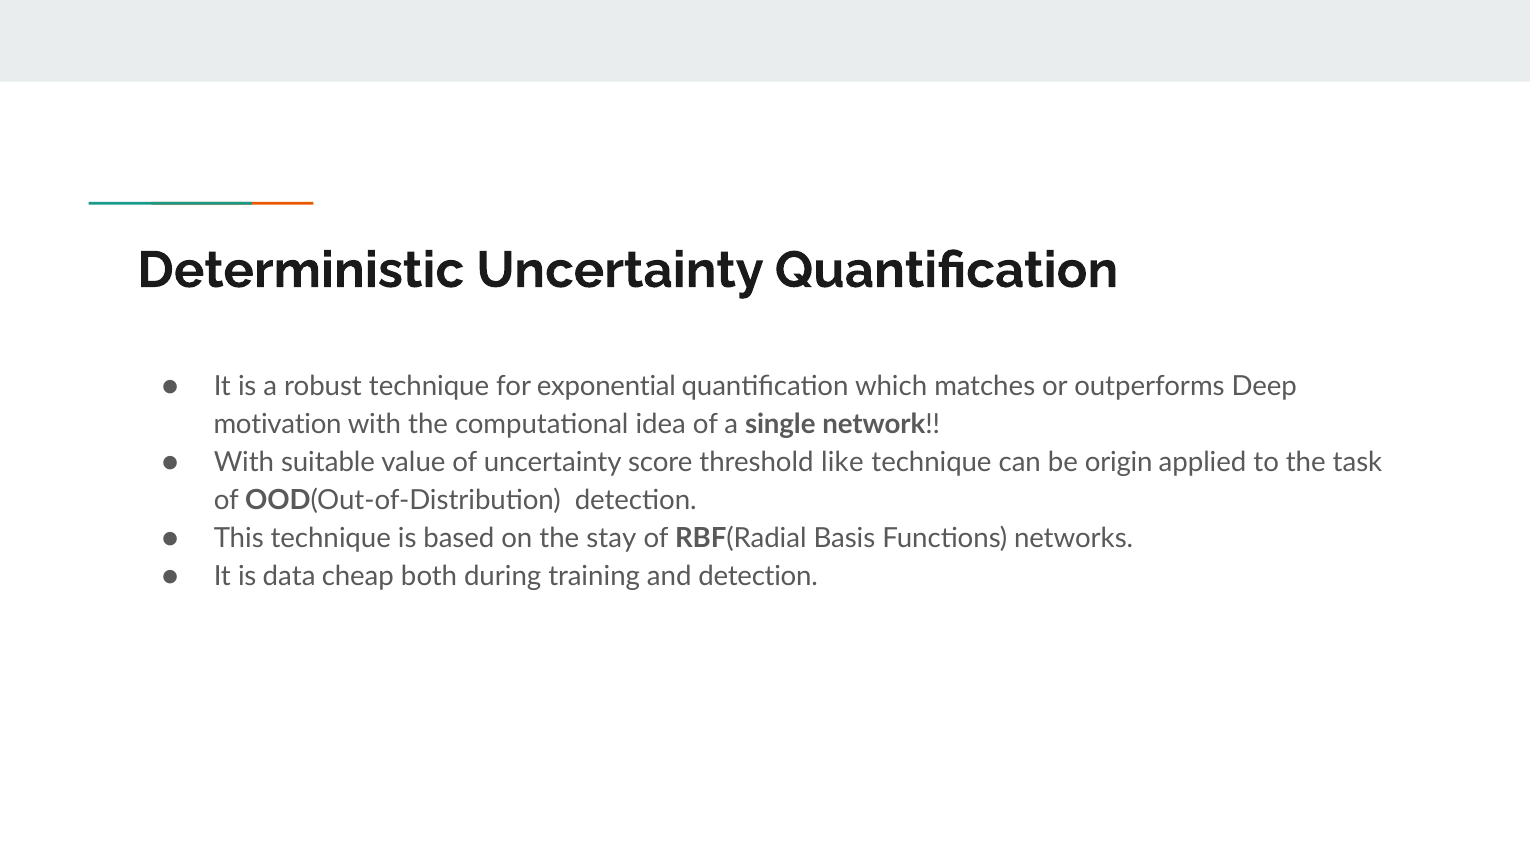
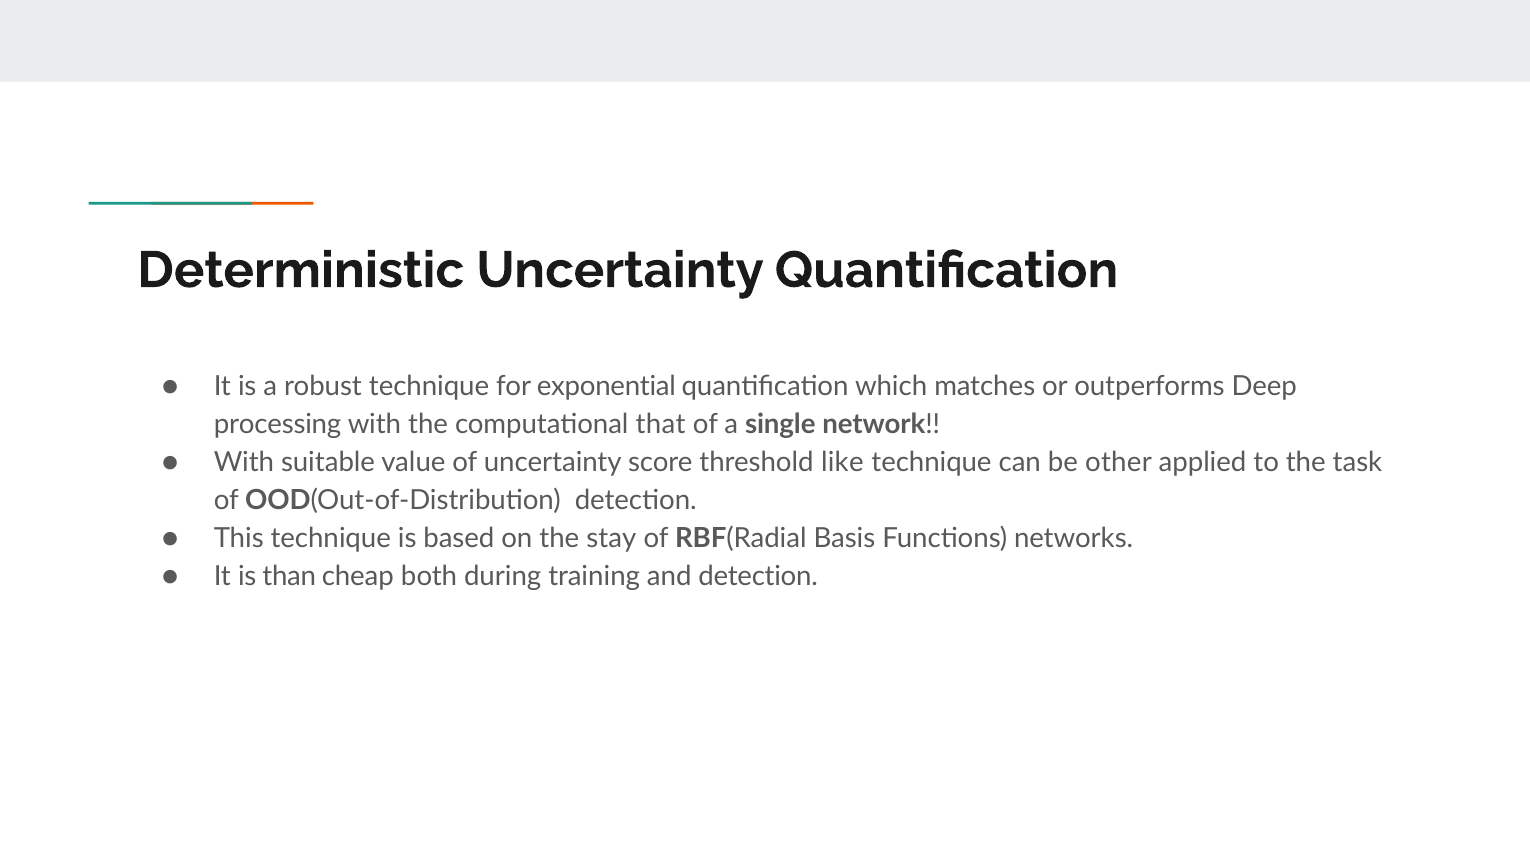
motivation: motivation -> processing (278, 424)
idea: idea -> that (661, 424)
origin: origin -> other (1118, 462)
data: data -> than (289, 576)
